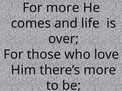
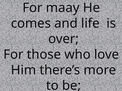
For more: more -> maay (63, 8)
